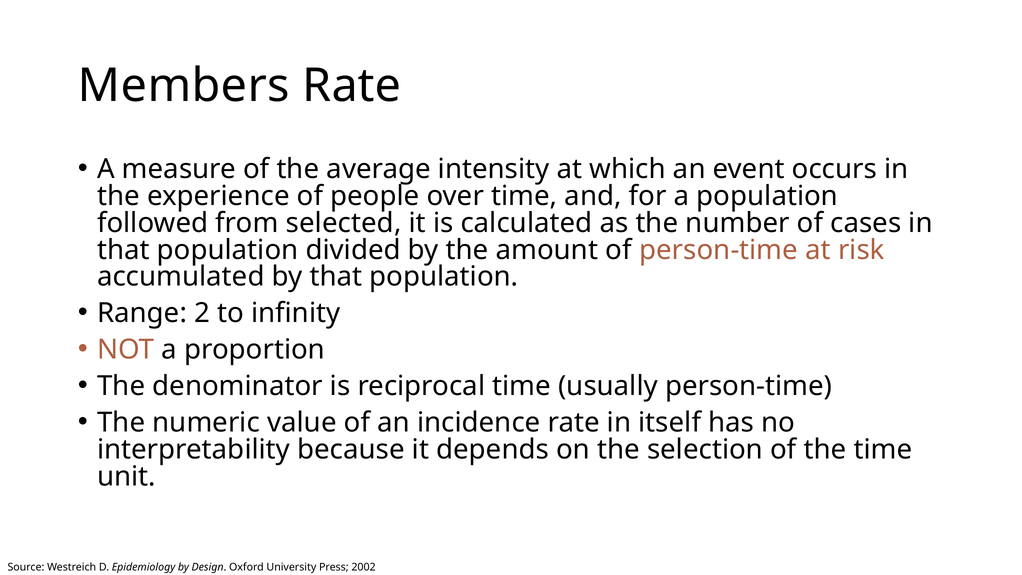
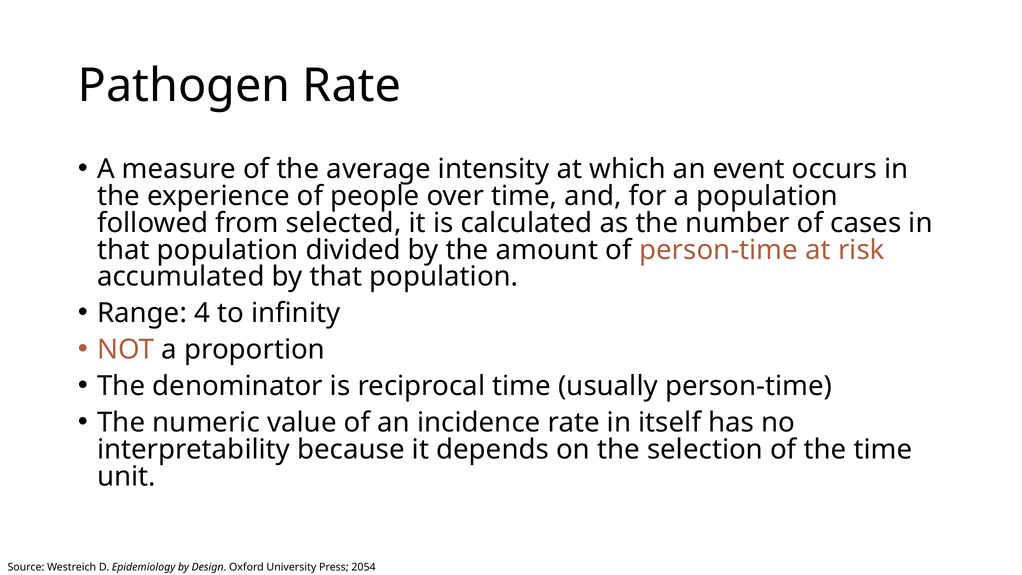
Members: Members -> Pathogen (184, 86)
2: 2 -> 4 (202, 313)
2002: 2002 -> 2054 (364, 567)
